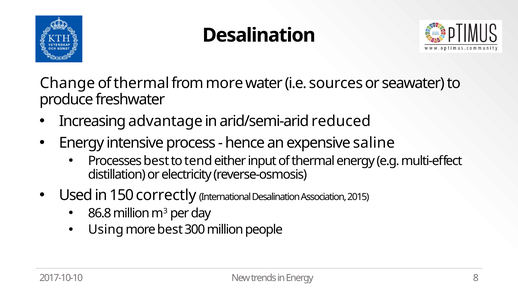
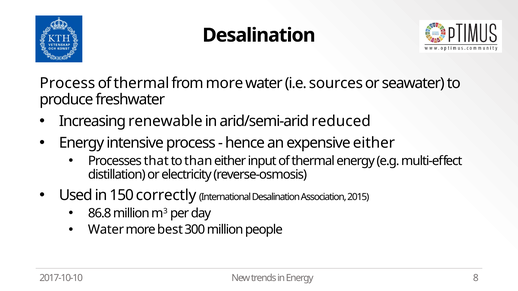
Change: Change -> Process (67, 83)
advantage: advantage -> renewable (165, 121)
expensive saline: saline -> either (374, 143)
Processes best: best -> that (156, 161)
tend: tend -> than (198, 161)
Using: Using -> Water (106, 230)
